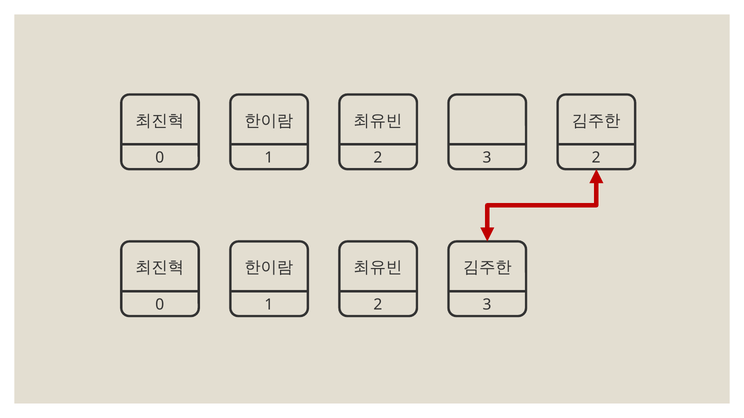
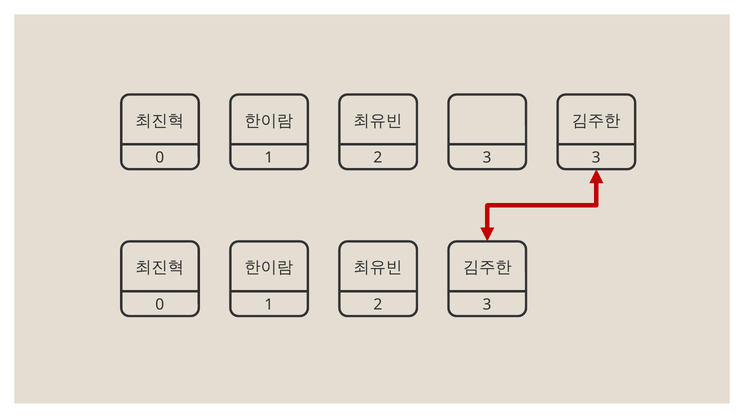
3 2: 2 -> 3 (596, 158)
